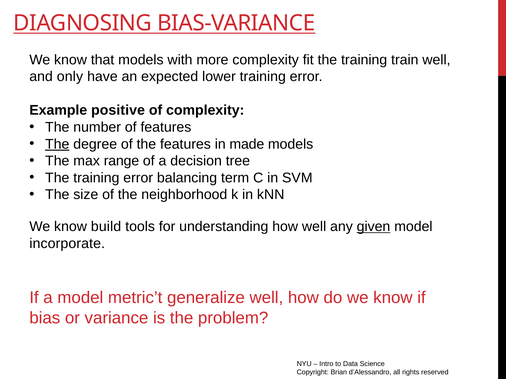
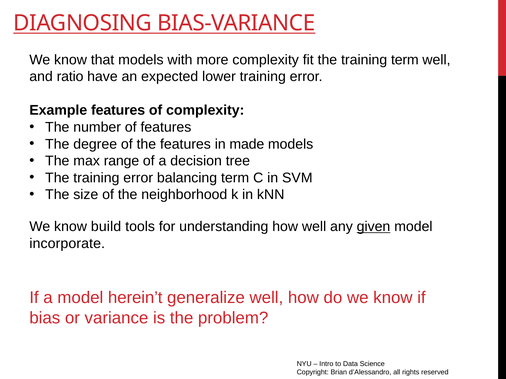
training train: train -> term (405, 60)
only: only -> ratio (70, 77)
Example positive: positive -> features (118, 111)
The underline: present -> none (57, 144)
metric’t: metric’t -> herein’t (135, 298)
